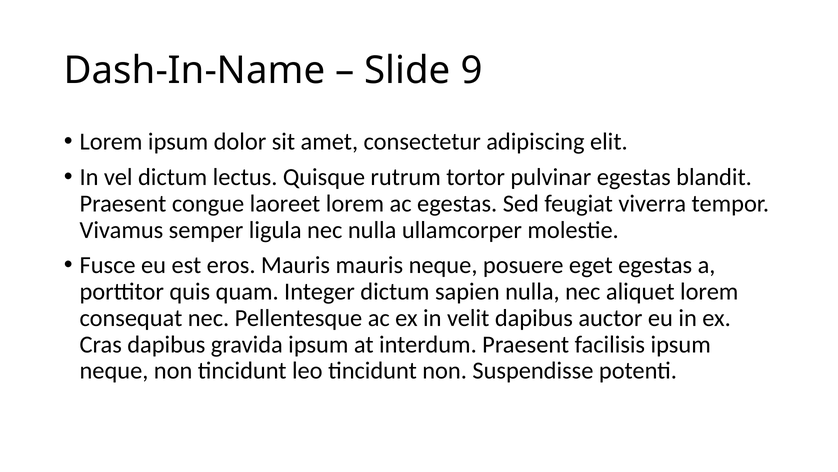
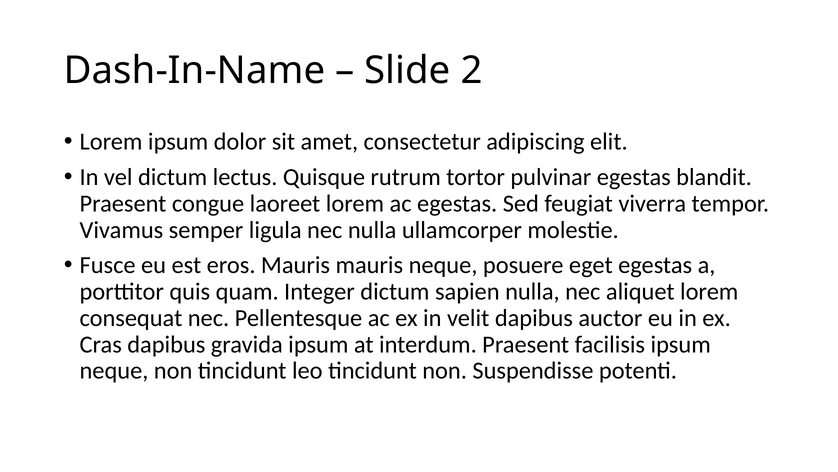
9: 9 -> 2 (472, 70)
